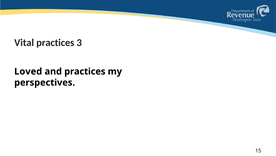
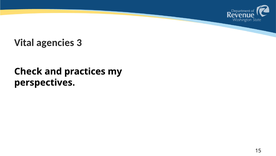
Vital practices: practices -> agencies (55, 42)
Loved: Loved -> Check (28, 71)
